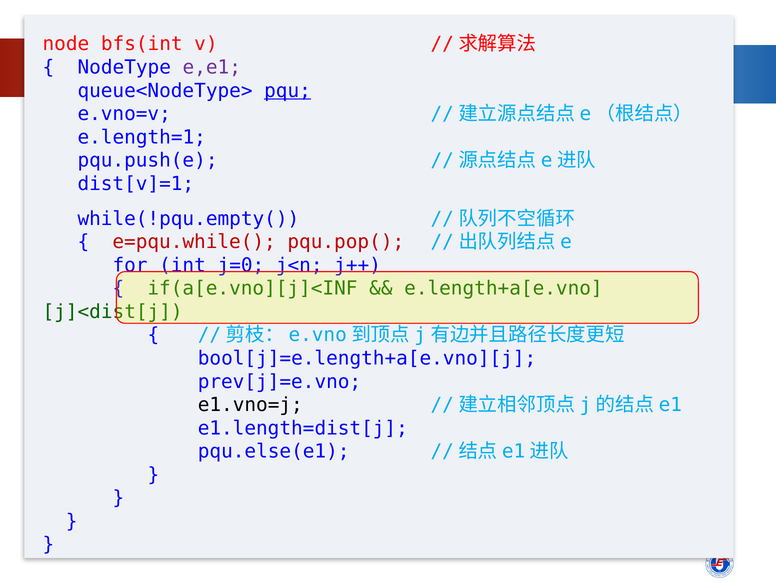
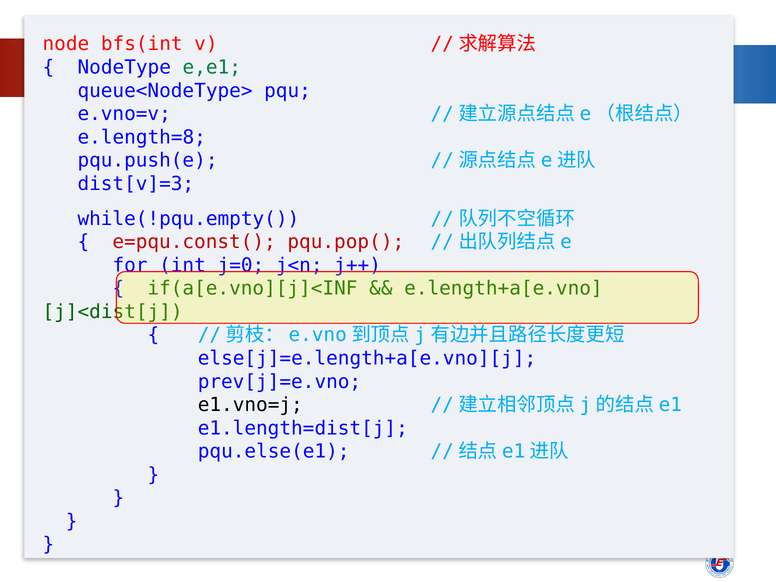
e,e1 colour: purple -> green (212, 67)
pqu underline: present -> none (288, 91)
e.length=1: e.length=1 -> e.length=8 (142, 137)
dist[v]=1: dist[v]=1 -> dist[v]=3 (136, 184)
e=pqu.while(: e=pqu.while( -> e=pqu.const( (194, 242)
bool[j]=e.length+a[e.vno][j: bool[j]=e.length+a[e.vno][j -> else[j]=e.length+a[e.vno][j (367, 358)
